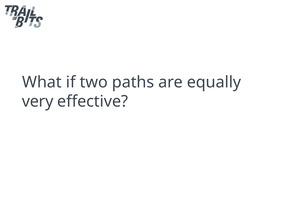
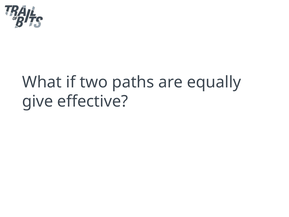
very: very -> give (38, 101)
